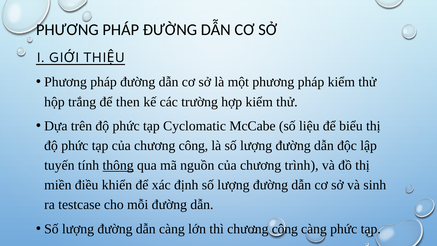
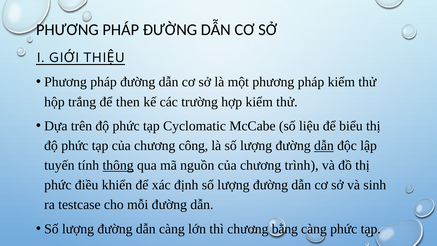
dẫn underline: none -> present (324, 146)
miền: miền -> phức (58, 185)
thì chương công: công -> bằng (285, 229)
